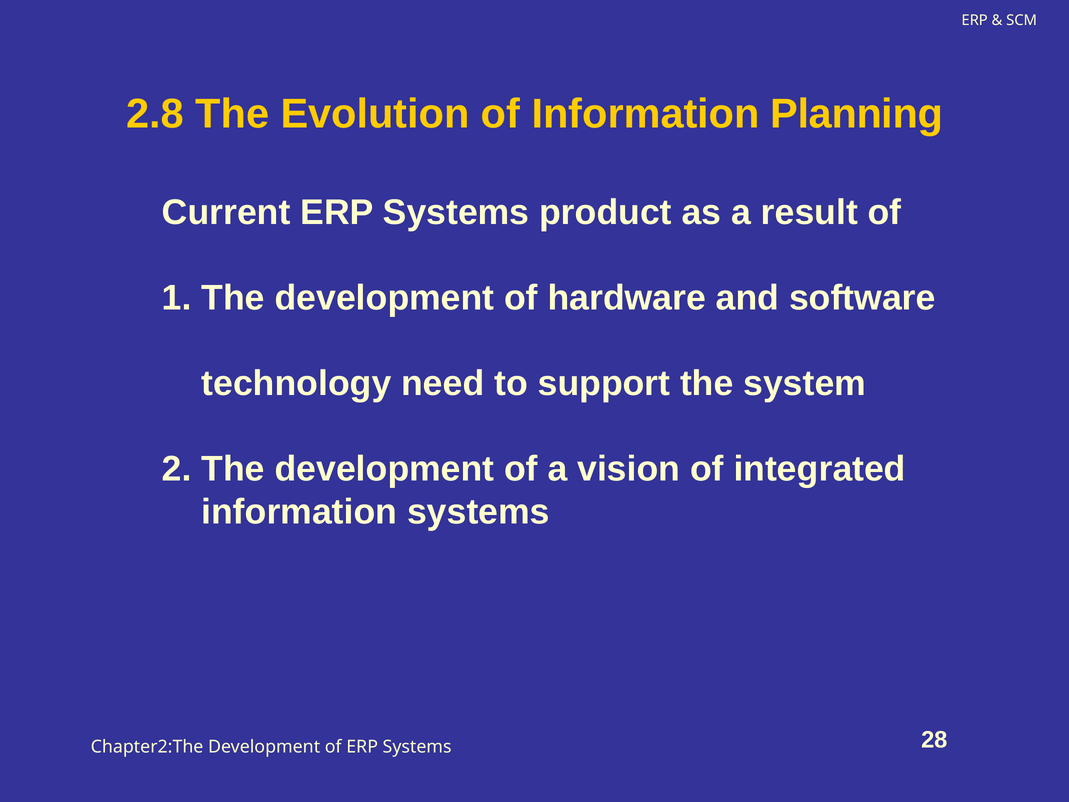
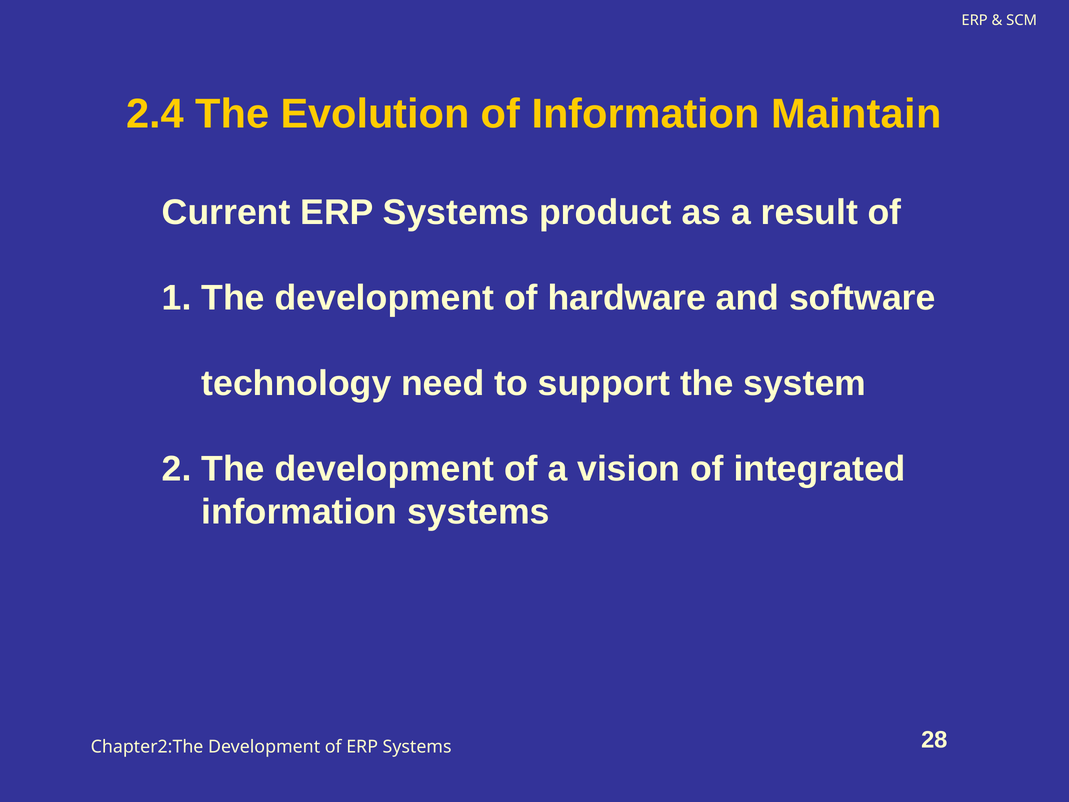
2.8: 2.8 -> 2.4 (155, 114)
Planning: Planning -> Maintain (856, 114)
